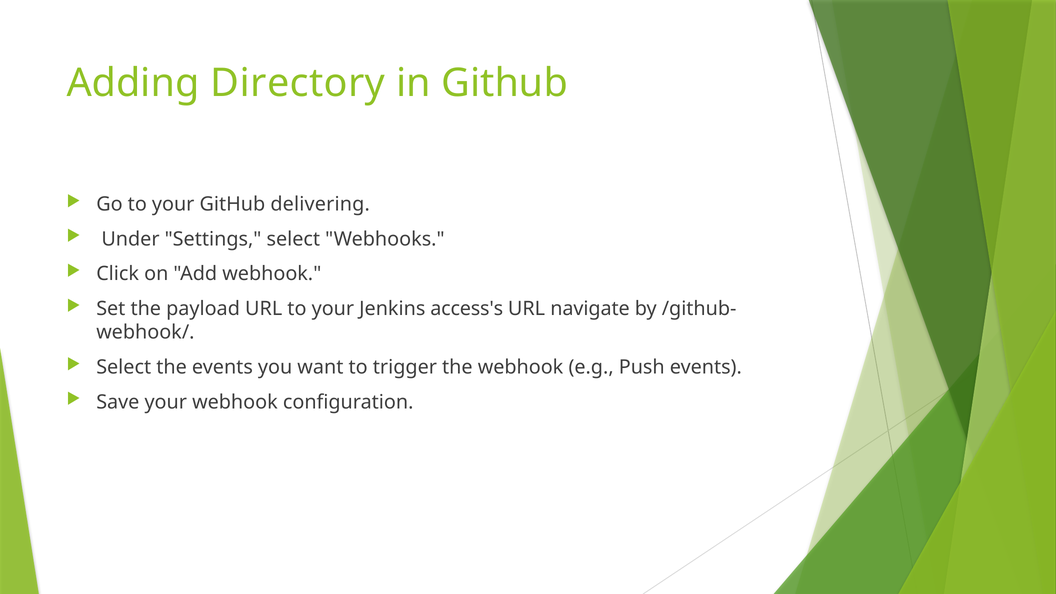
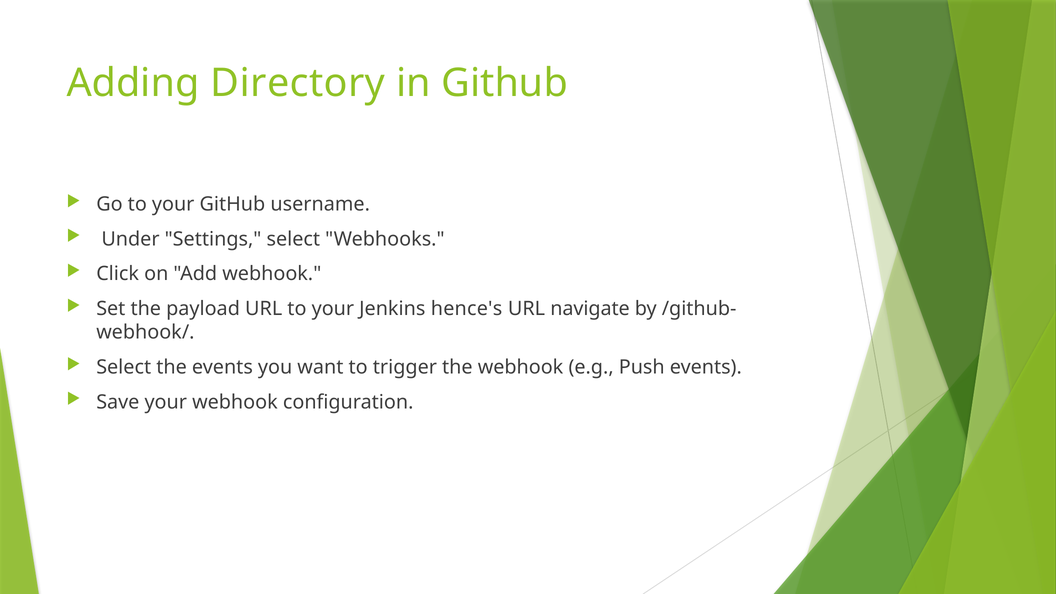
delivering: delivering -> username (320, 204)
access's: access's -> hence's (467, 309)
